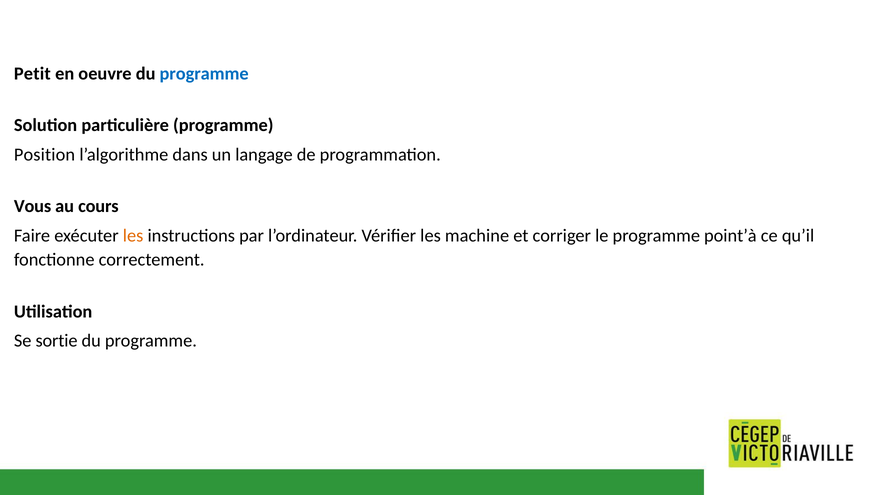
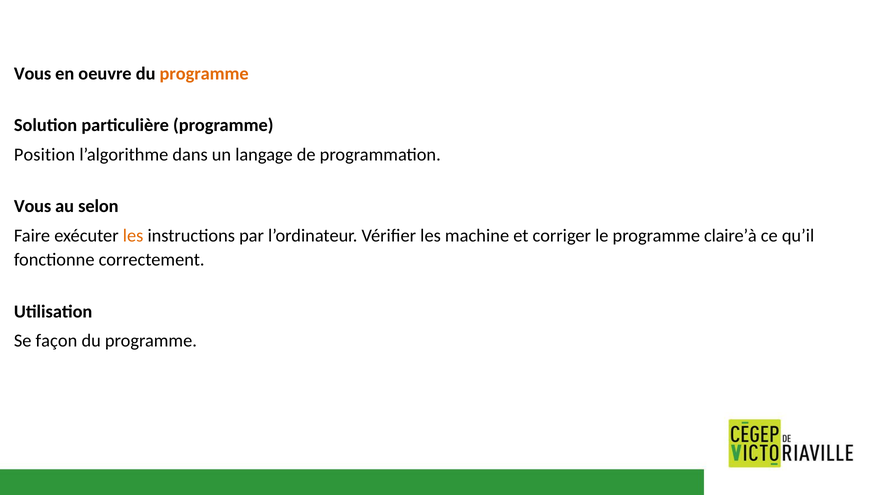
Petit: Petit -> Vous (33, 73)
programme colour: blue -> orange (204, 73)
cours: cours -> selon (98, 206)
point’à: point’à -> claire’à (730, 236)
sortie: sortie -> façon (56, 341)
